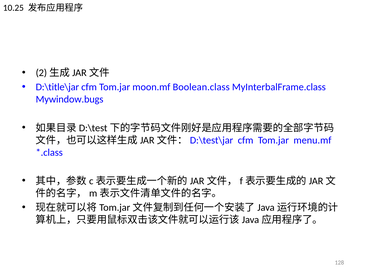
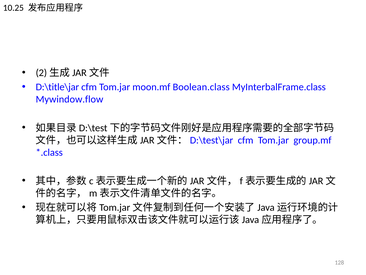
Mywindow.bugs: Mywindow.bugs -> Mywindow.flow (69, 99)
menu.mf: menu.mf -> group.mf (313, 140)
